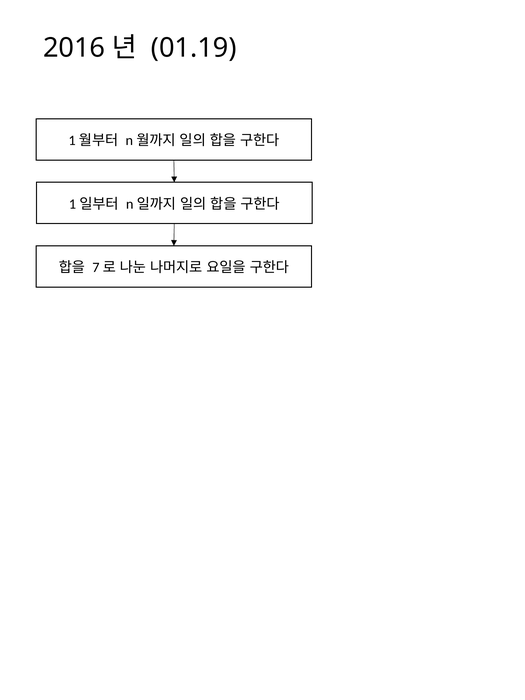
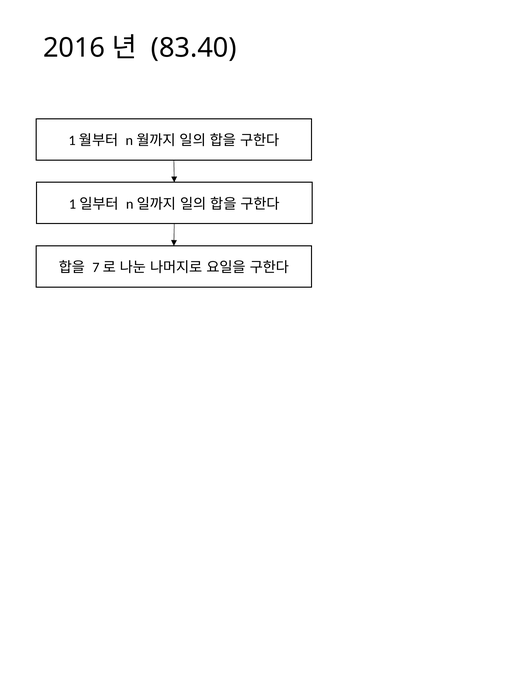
01.19: 01.19 -> 83.40 (194, 48)
